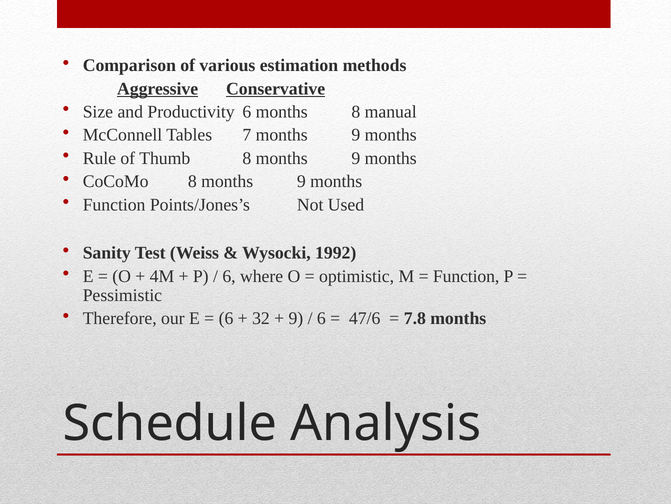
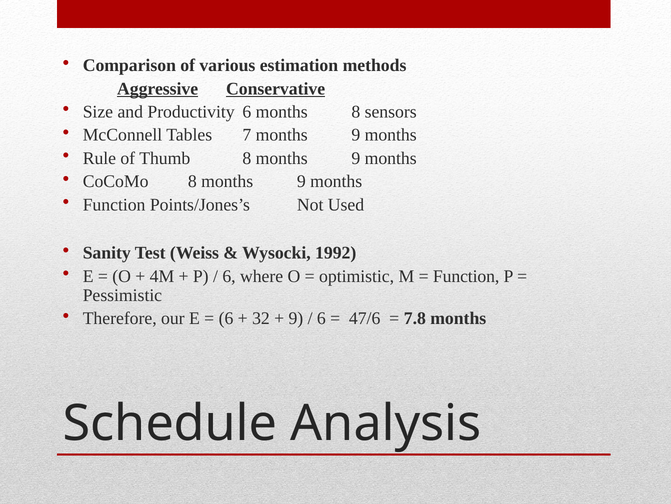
manual: manual -> sensors (391, 112)
